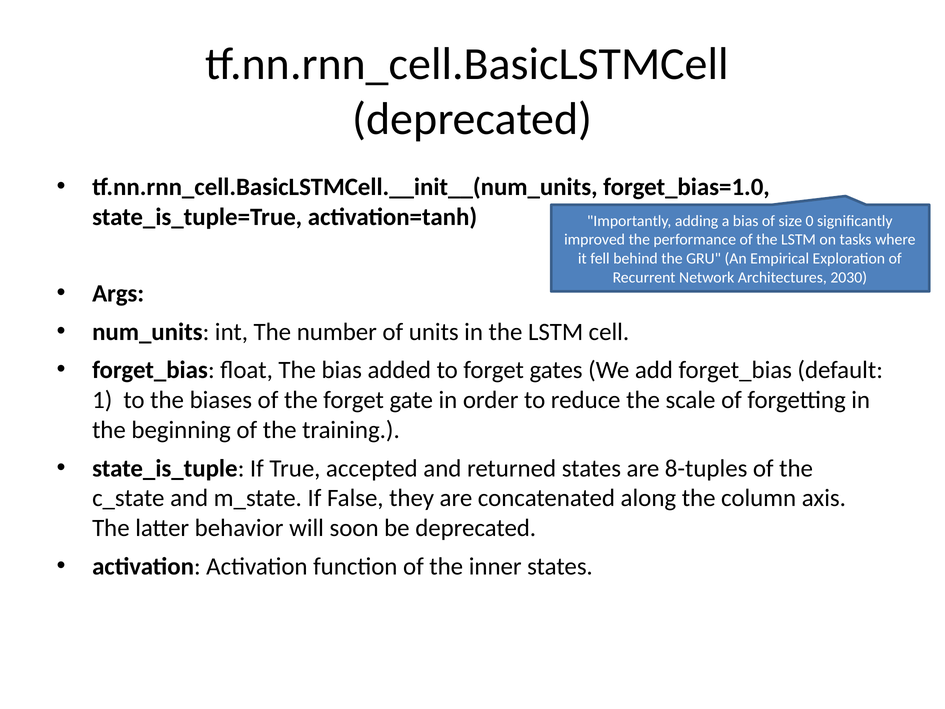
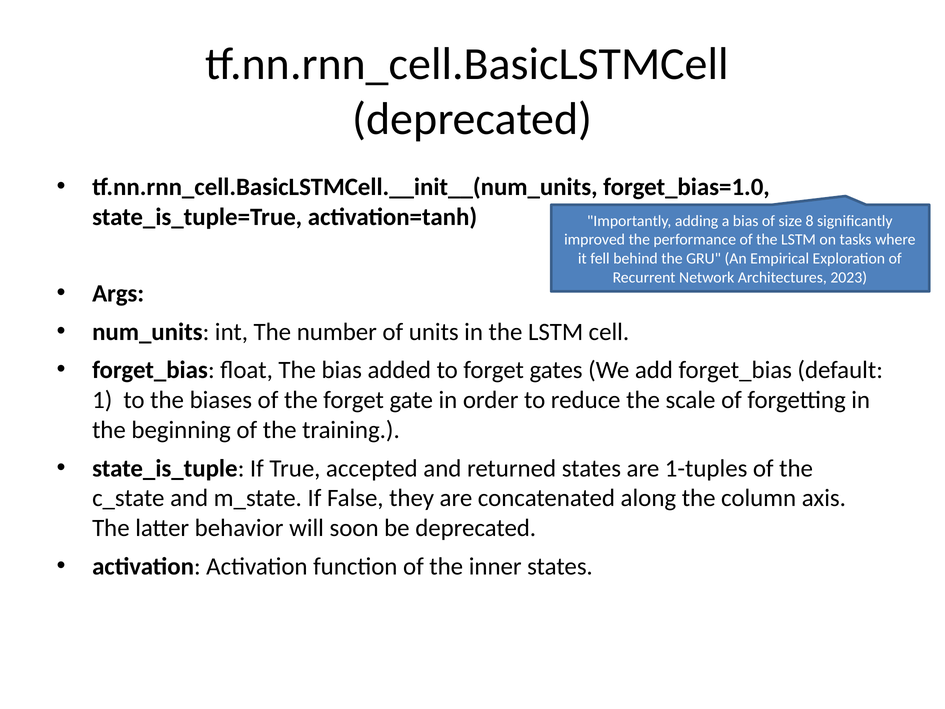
0: 0 -> 8 (810, 221)
2030: 2030 -> 2023 (849, 277)
8-tuples: 8-tuples -> 1-tuples (706, 468)
